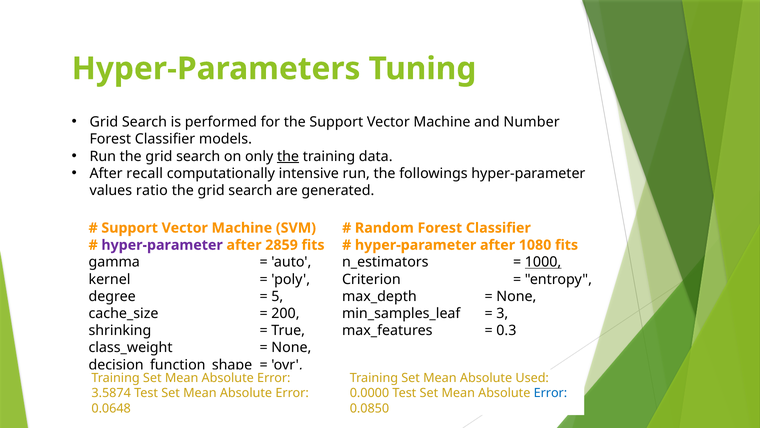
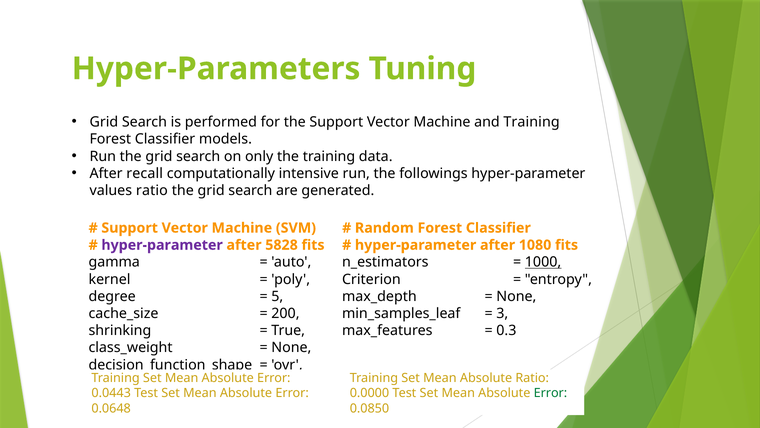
and Number: Number -> Training (532, 122)
the underline: present -> none (288, 156)
2859: 2859 -> 5828 (282, 245)
Absolute Used: Used -> Ratio (532, 378)
3.5874: 3.5874 -> 0.0443 (111, 393)
Error colour: blue -> green (550, 393)
